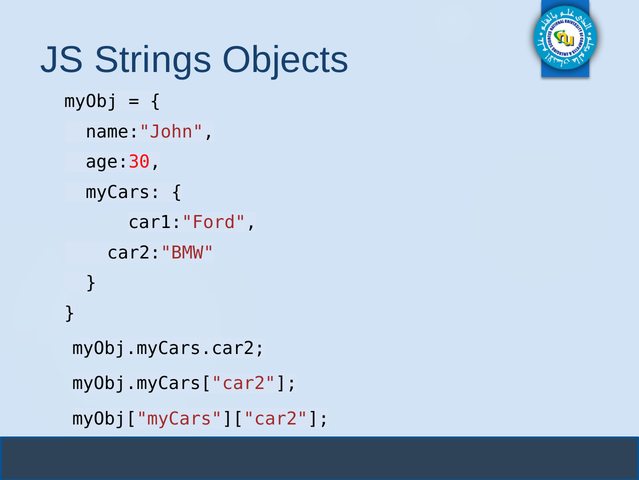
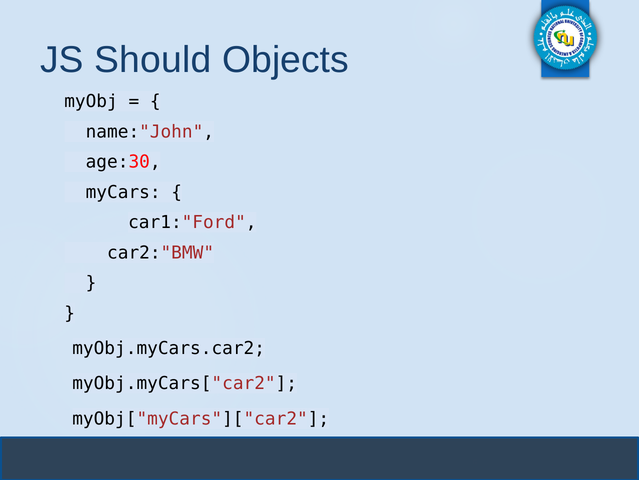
Strings: Strings -> Should (153, 60)
